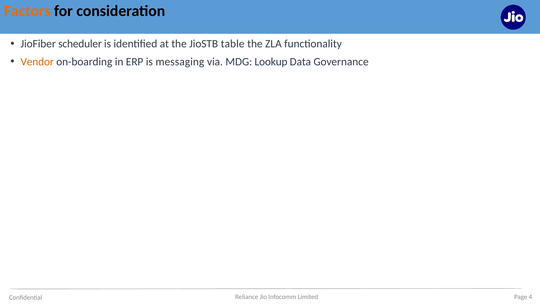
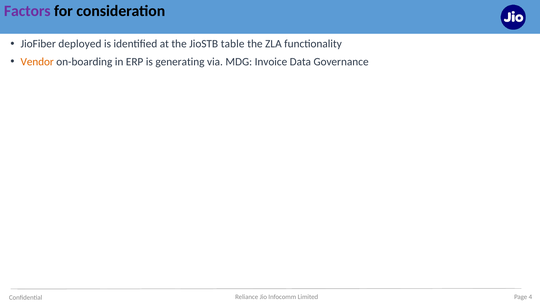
Factors colour: orange -> purple (27, 11)
scheduler: scheduler -> deployed (80, 44)
messaging: messaging -> generating (180, 62)
Lookup: Lookup -> Invoice (271, 62)
